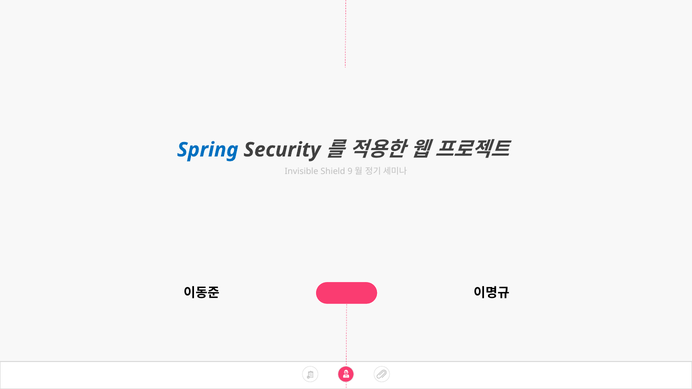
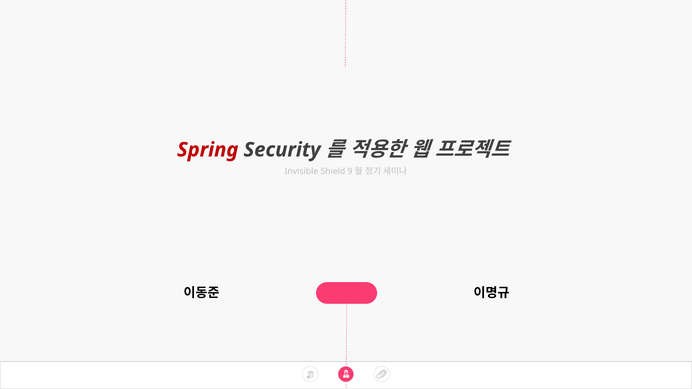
Spring colour: blue -> red (208, 150)
